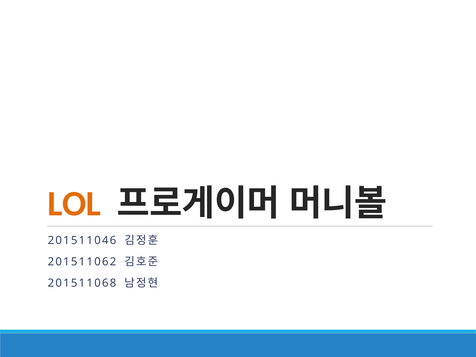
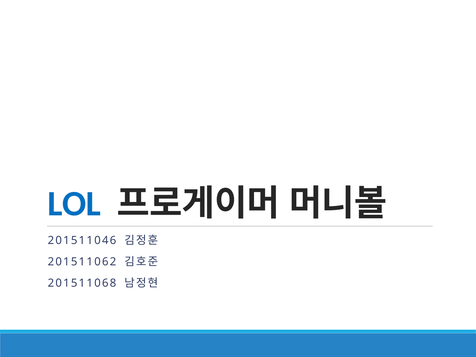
LOL colour: orange -> blue (74, 204)
